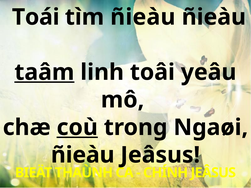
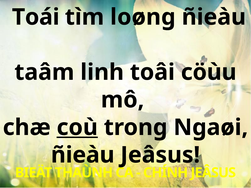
tìm ñieàu: ñieàu -> loøng (143, 17)
taâm underline: present -> none (44, 72)
yeâu: yeâu -> cöùu (209, 72)
